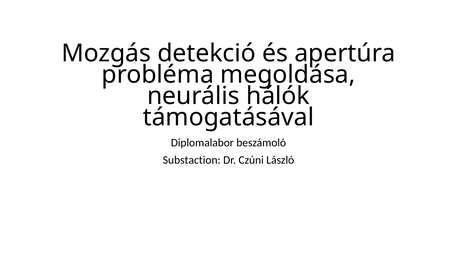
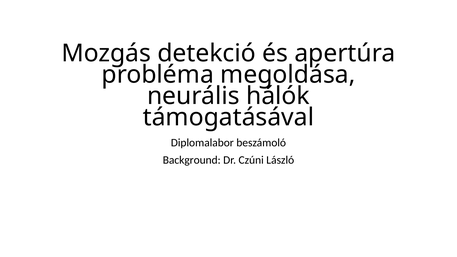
Substaction: Substaction -> Background (192, 160)
